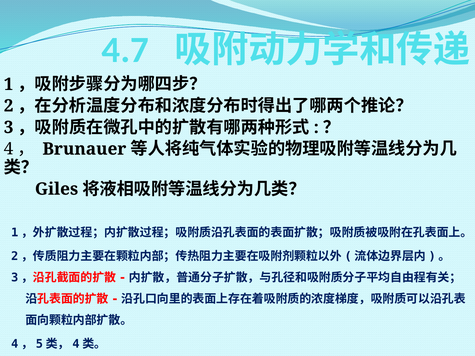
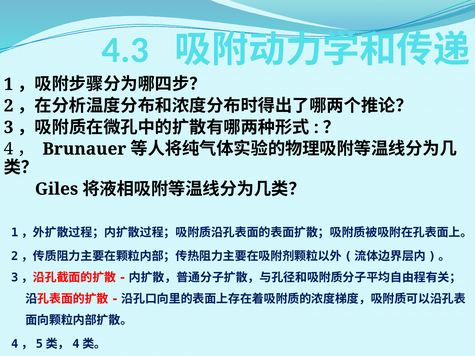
4.7: 4.7 -> 4.3 (125, 50)
